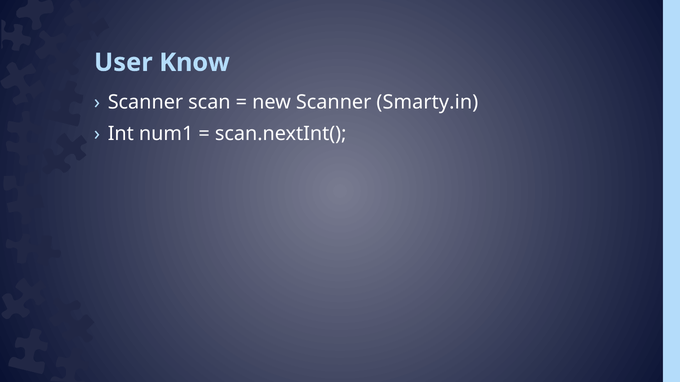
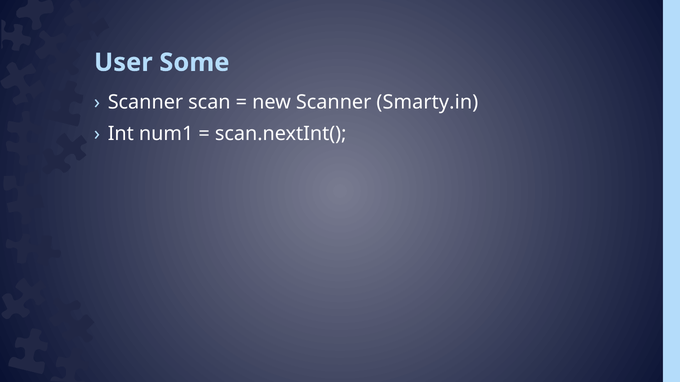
Know: Know -> Some (194, 63)
